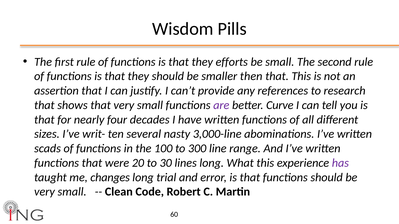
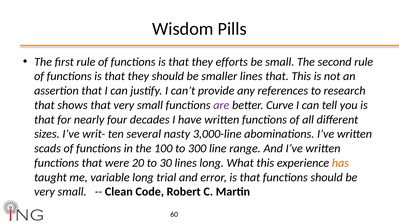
smaller then: then -> lines (251, 76)
has colour: purple -> orange (340, 163)
changes: changes -> variable (110, 178)
